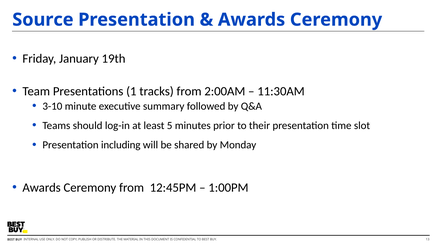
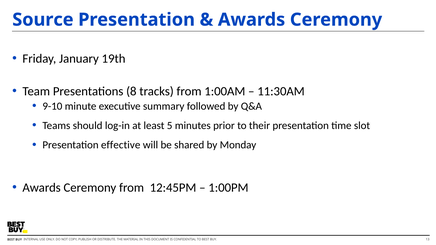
1: 1 -> 8 (131, 91)
2:00AM: 2:00AM -> 1:00AM (225, 91)
3-10: 3-10 -> 9-10 (52, 106)
including: including -> effective (121, 145)
